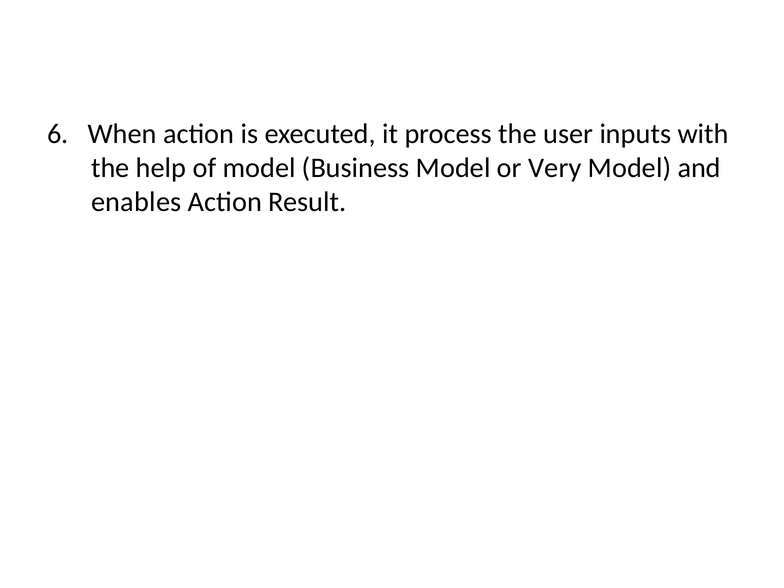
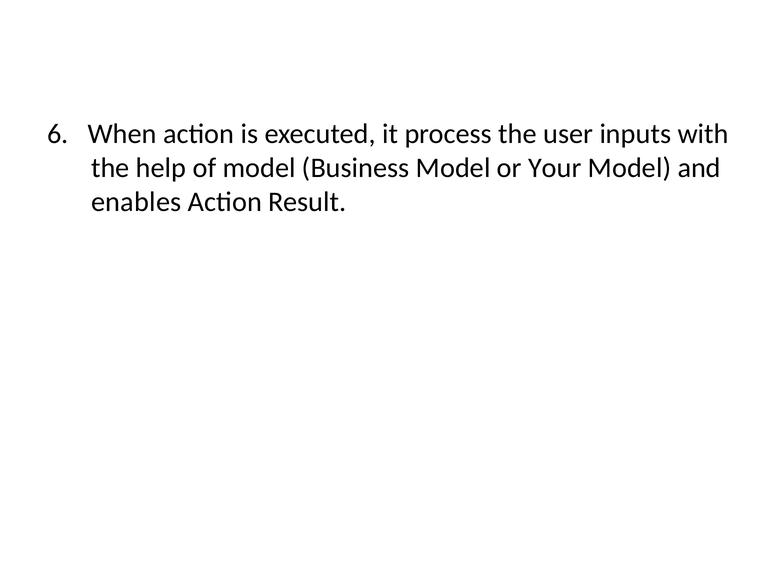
Very: Very -> Your (555, 168)
